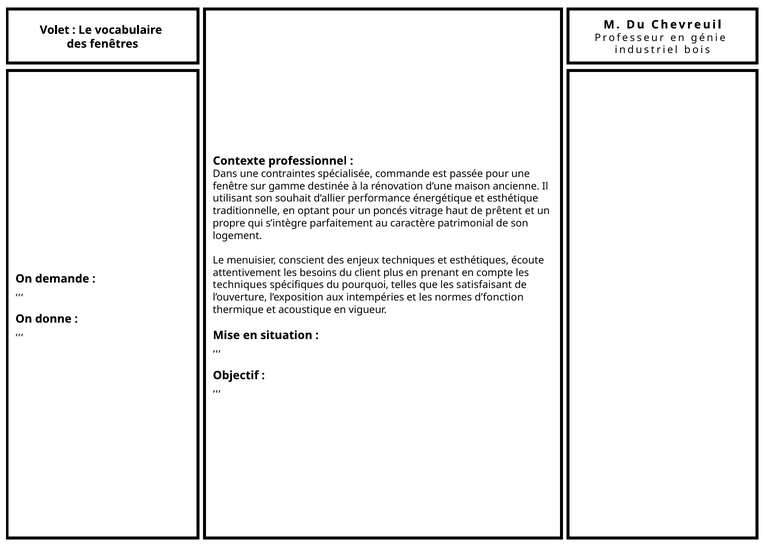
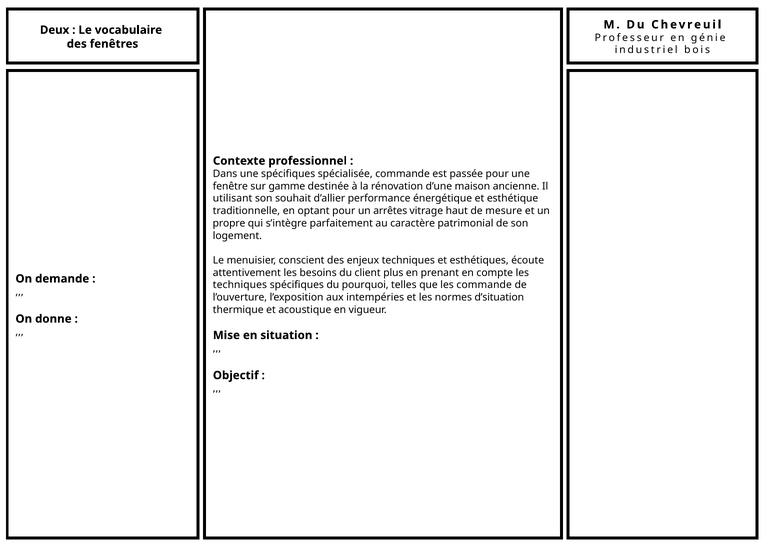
Volet: Volet -> Deux (55, 30)
une contraintes: contraintes -> spécifiques (288, 174)
poncés: poncés -> arrêtes (390, 211)
prêtent: prêtent -> mesure (504, 211)
les satisfaisant: satisfaisant -> commande (484, 285)
d’fonction: d’fonction -> d’situation (499, 297)
